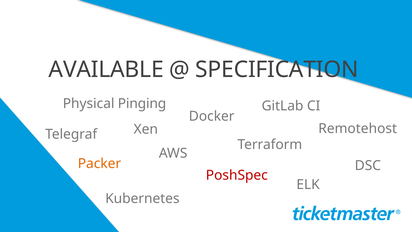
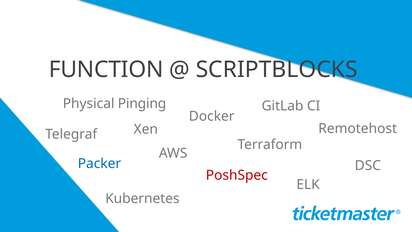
AVAILABLE: AVAILABLE -> FUNCTION (106, 70)
SPECIFICATION: SPECIFICATION -> SCRIPTBLOCKS (277, 70)
Packer colour: orange -> blue (99, 164)
